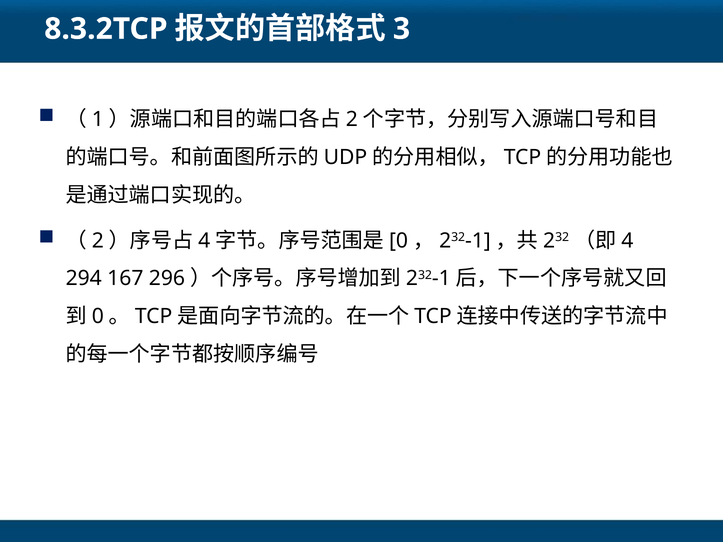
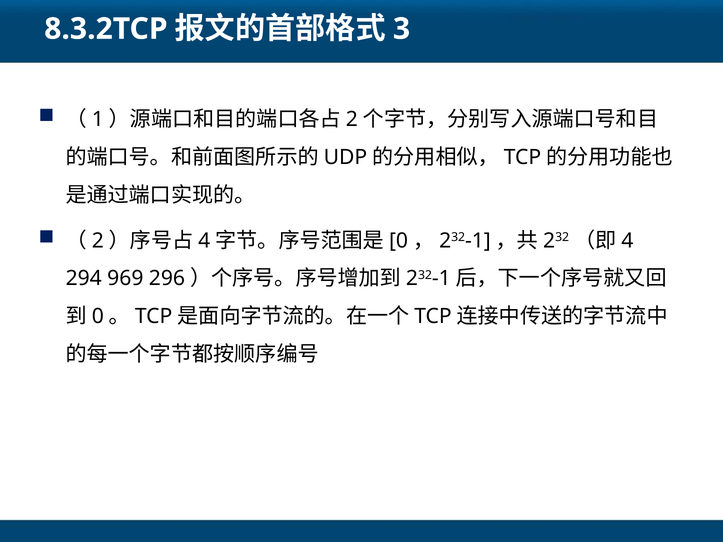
167: 167 -> 969 (125, 279)
